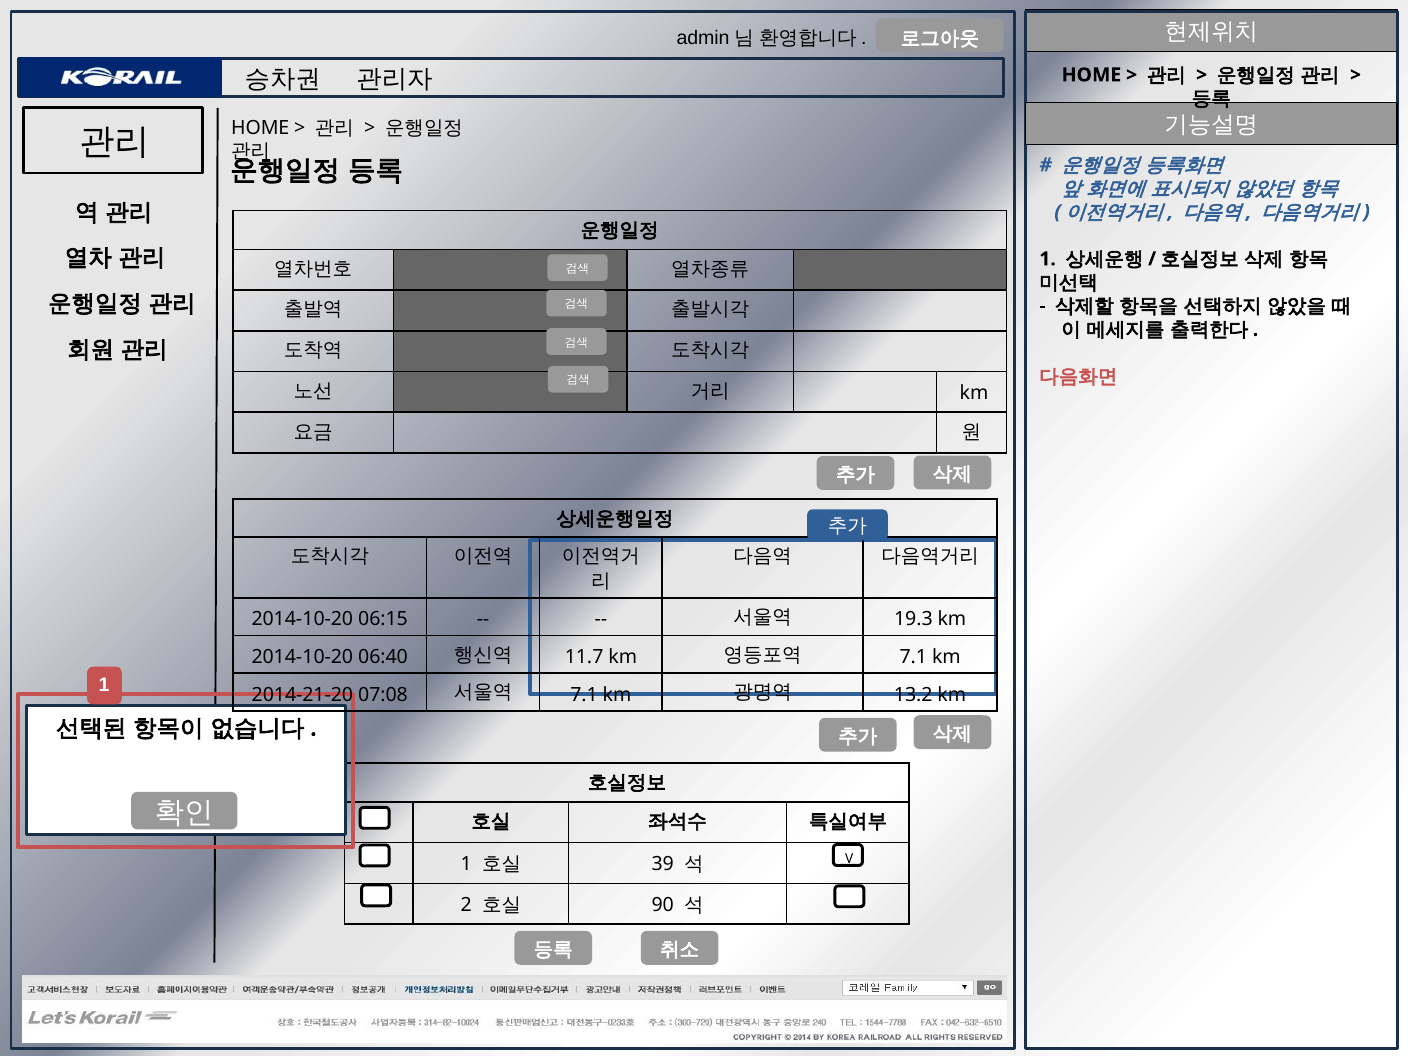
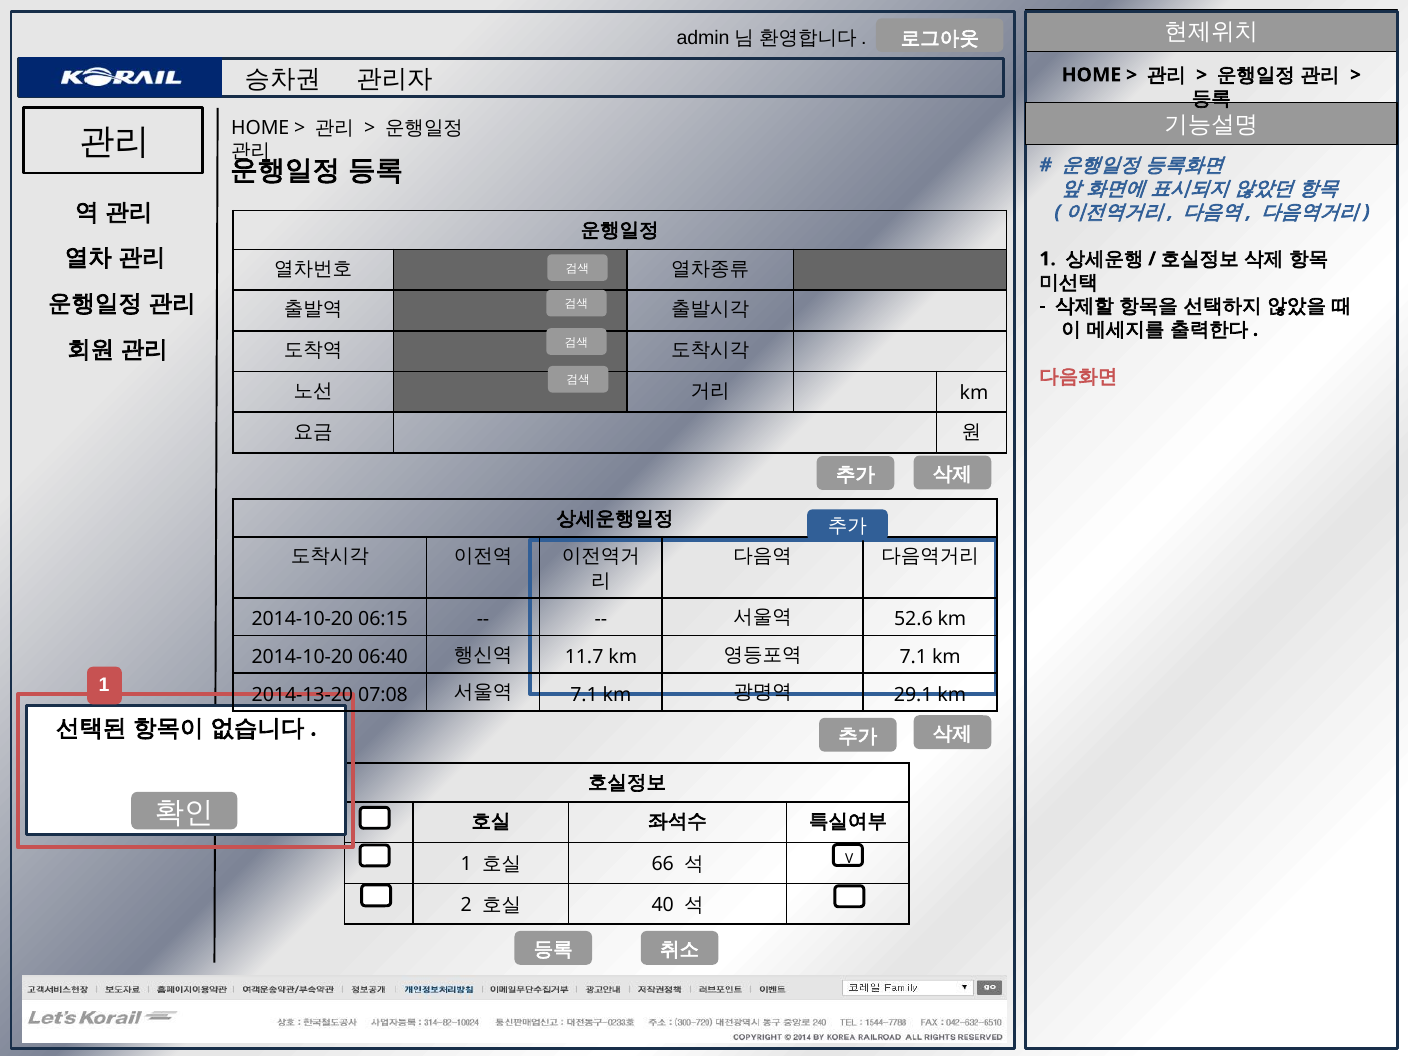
19.3: 19.3 -> 52.6 (913, 619)
2014-21-20: 2014-21-20 -> 2014-13-20 (302, 694)
13.2: 13.2 -> 29.1 (913, 694)
39: 39 -> 66 (663, 864)
90: 90 -> 40 (663, 905)
